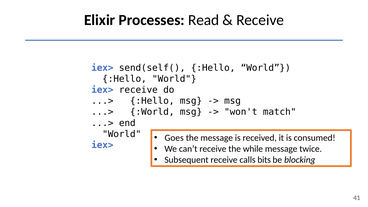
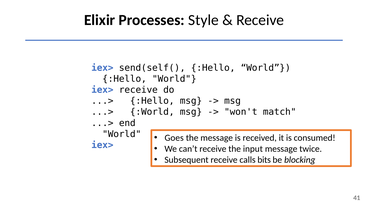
Read: Read -> Style (204, 20)
while: while -> input (253, 149)
